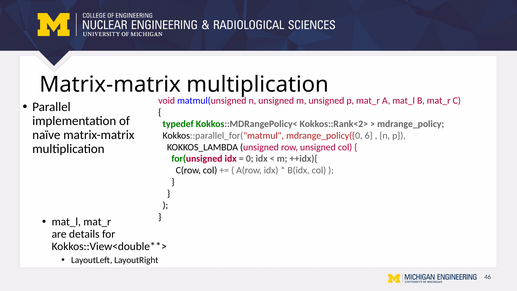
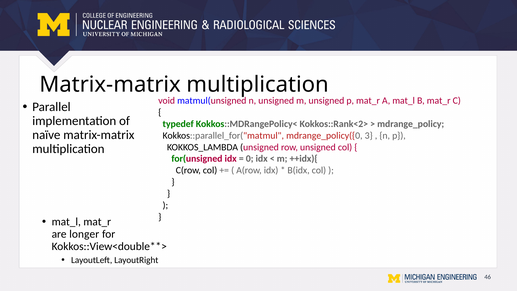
6: 6 -> 3 (369, 135)
details: details -> longer (84, 234)
